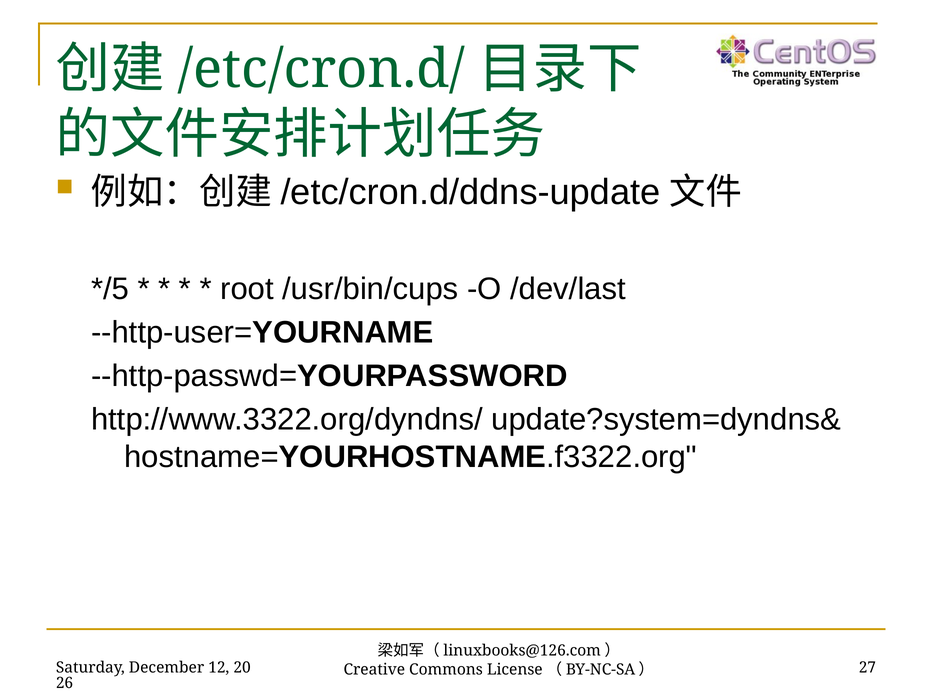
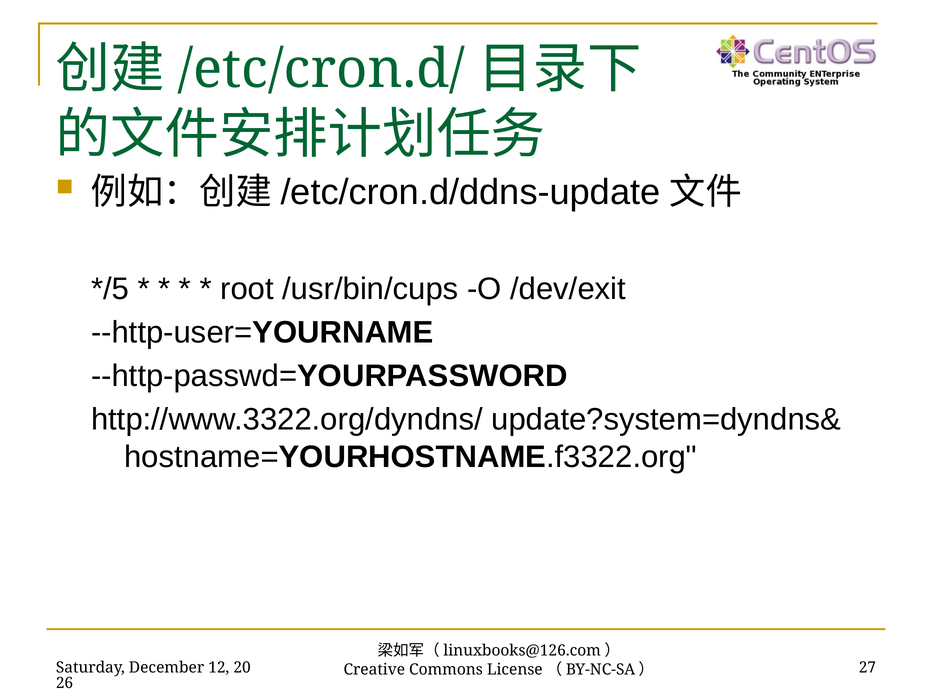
/dev/last: /dev/last -> /dev/exit (568, 289)
